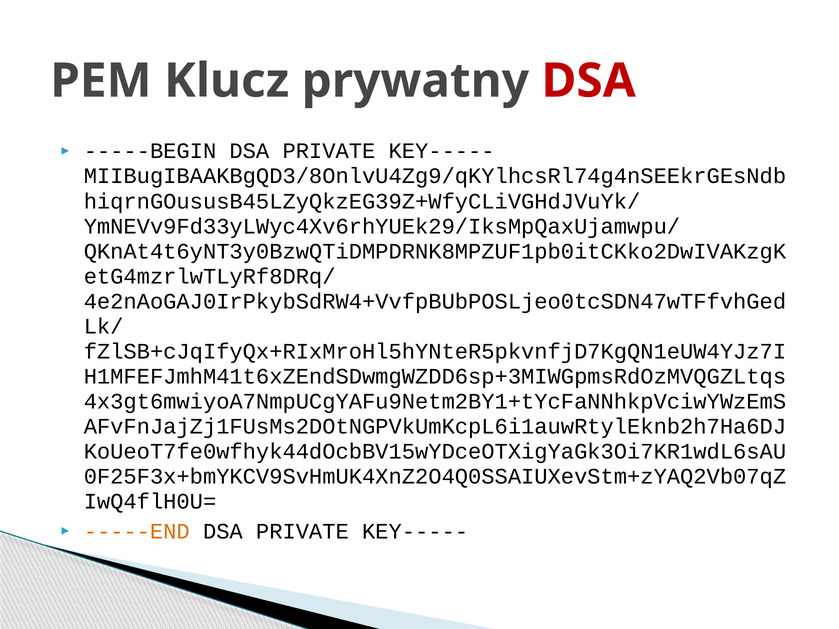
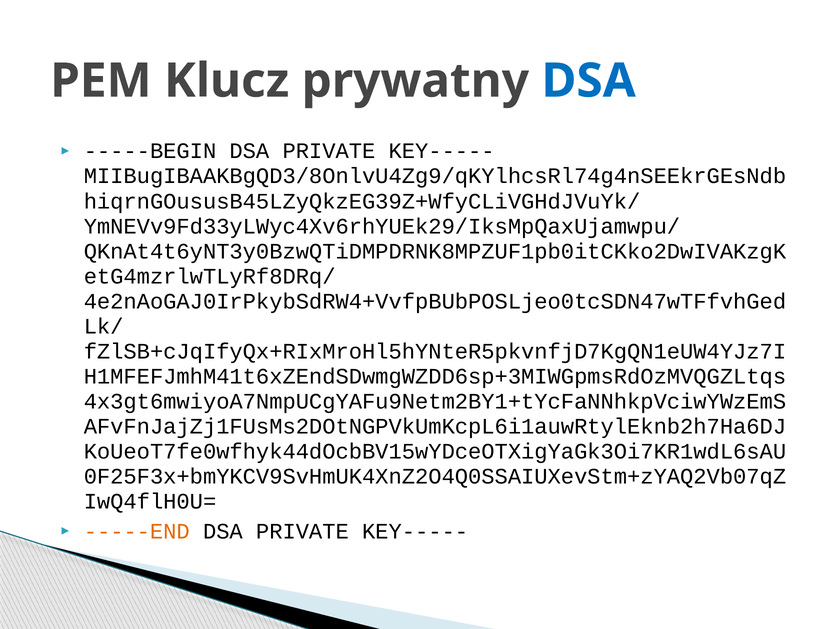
DSA colour: red -> blue (589, 81)
